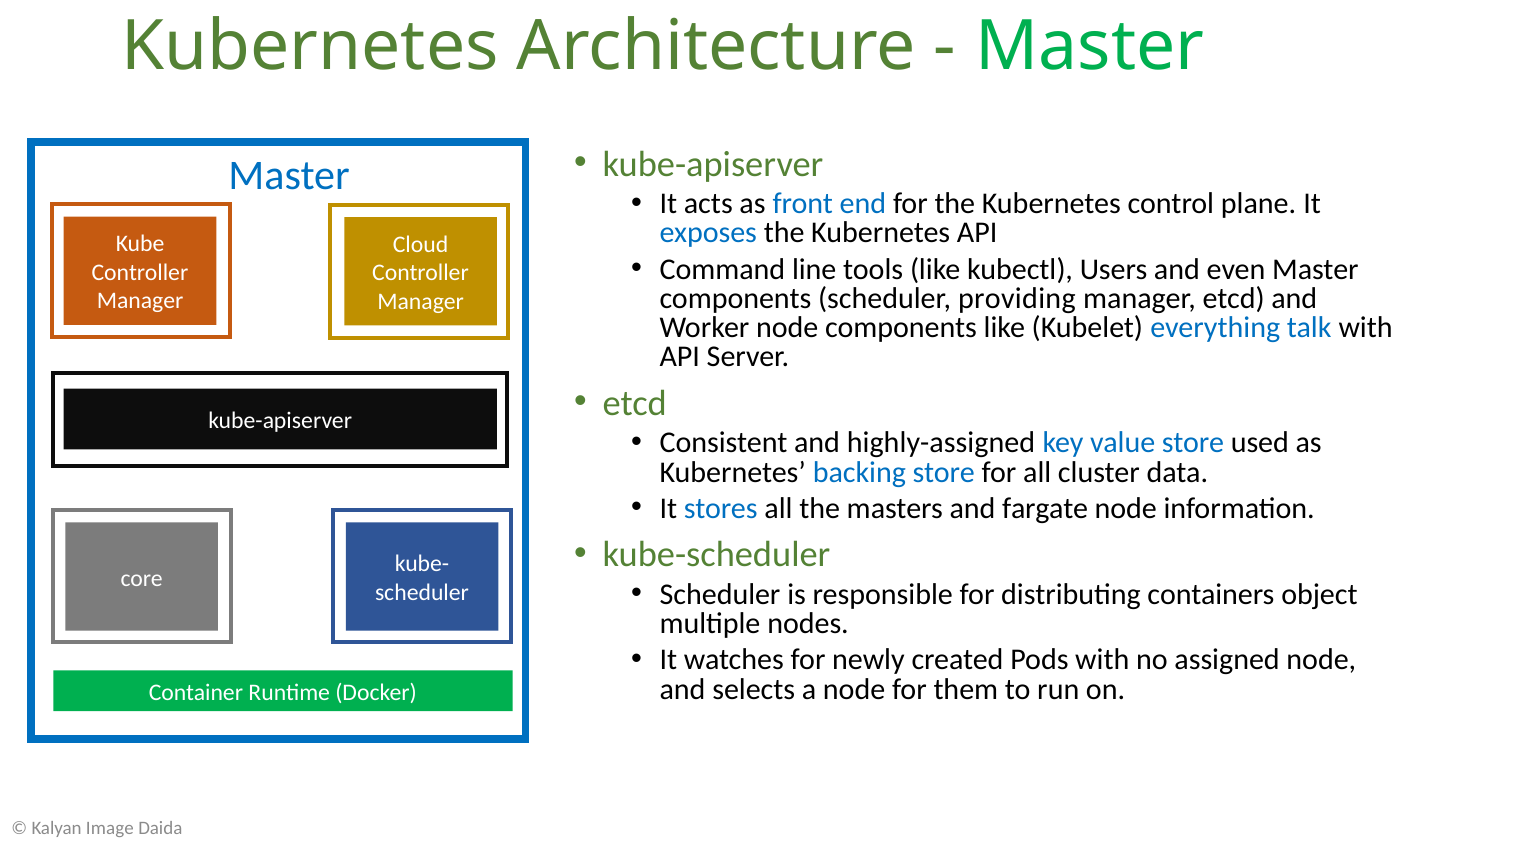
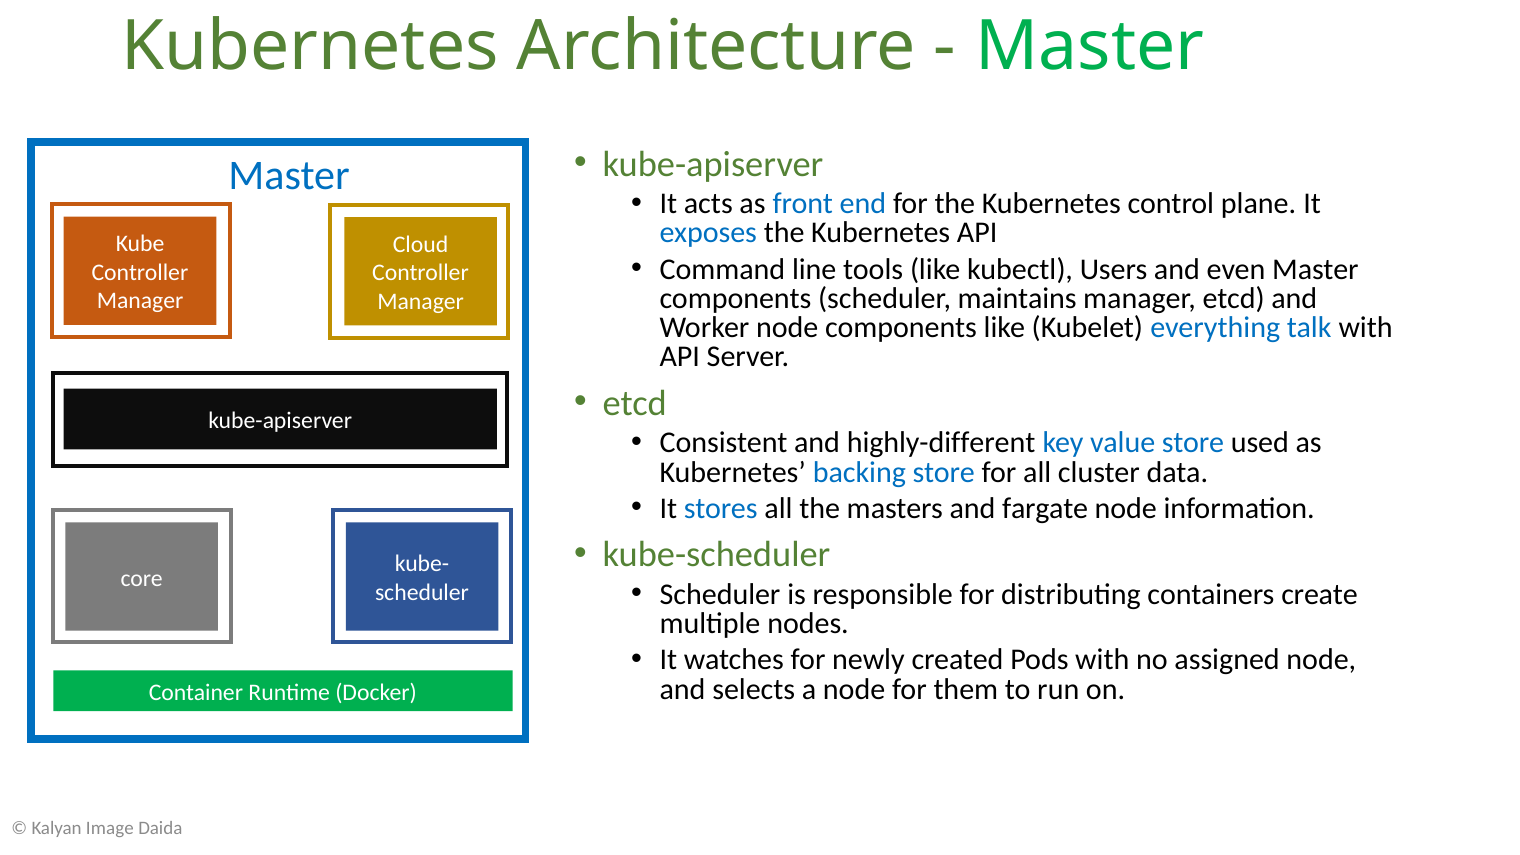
providing: providing -> maintains (1017, 299)
highly-assigned: highly-assigned -> highly-different (941, 443)
object: object -> create (1319, 594)
